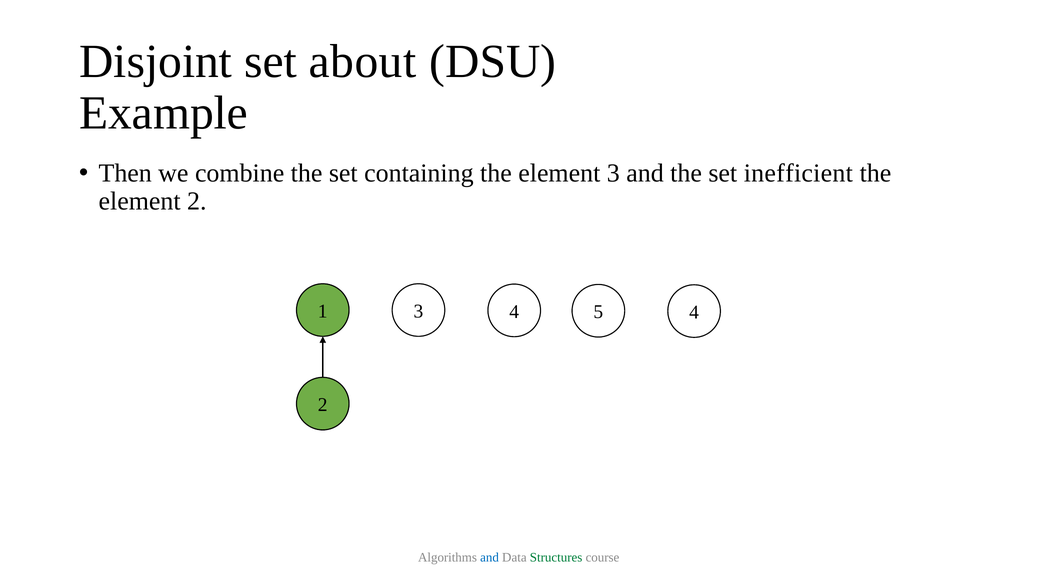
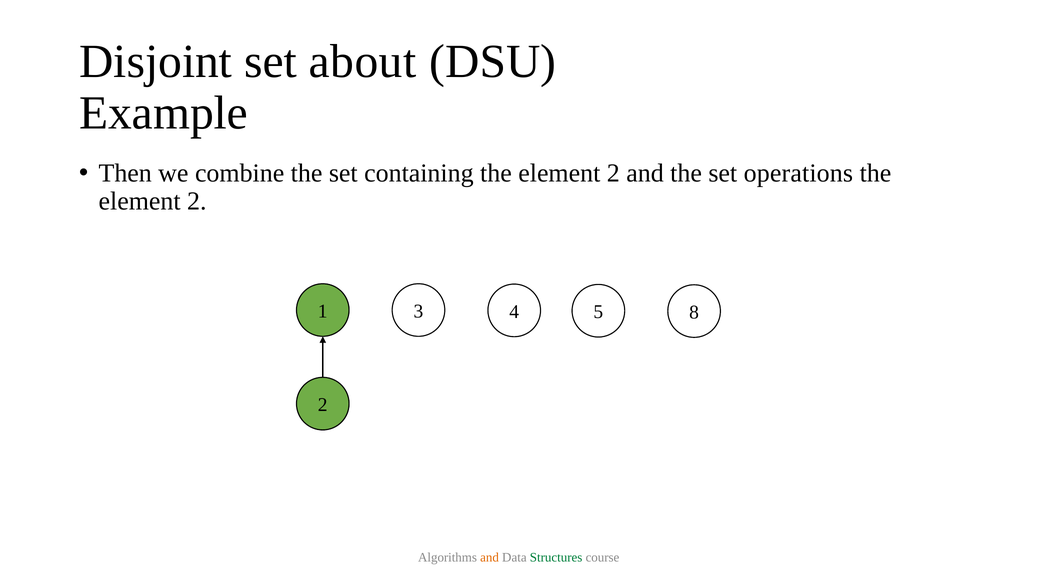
containing the element 3: 3 -> 2 (613, 173)
inefficient: inefficient -> operations (798, 173)
5 4: 4 -> 8 (694, 312)
and colour: blue -> orange (490, 558)
